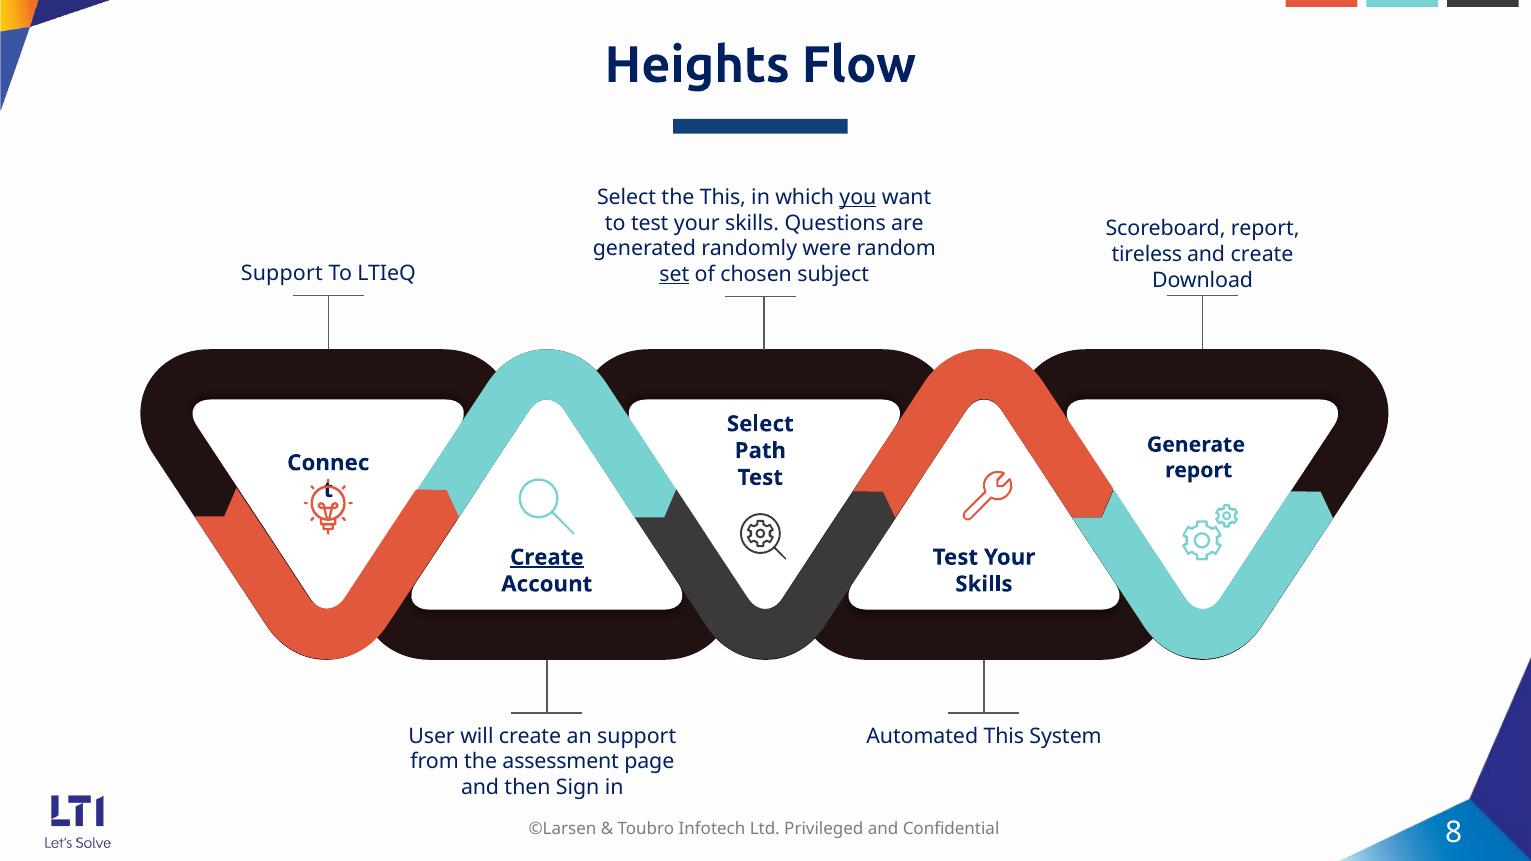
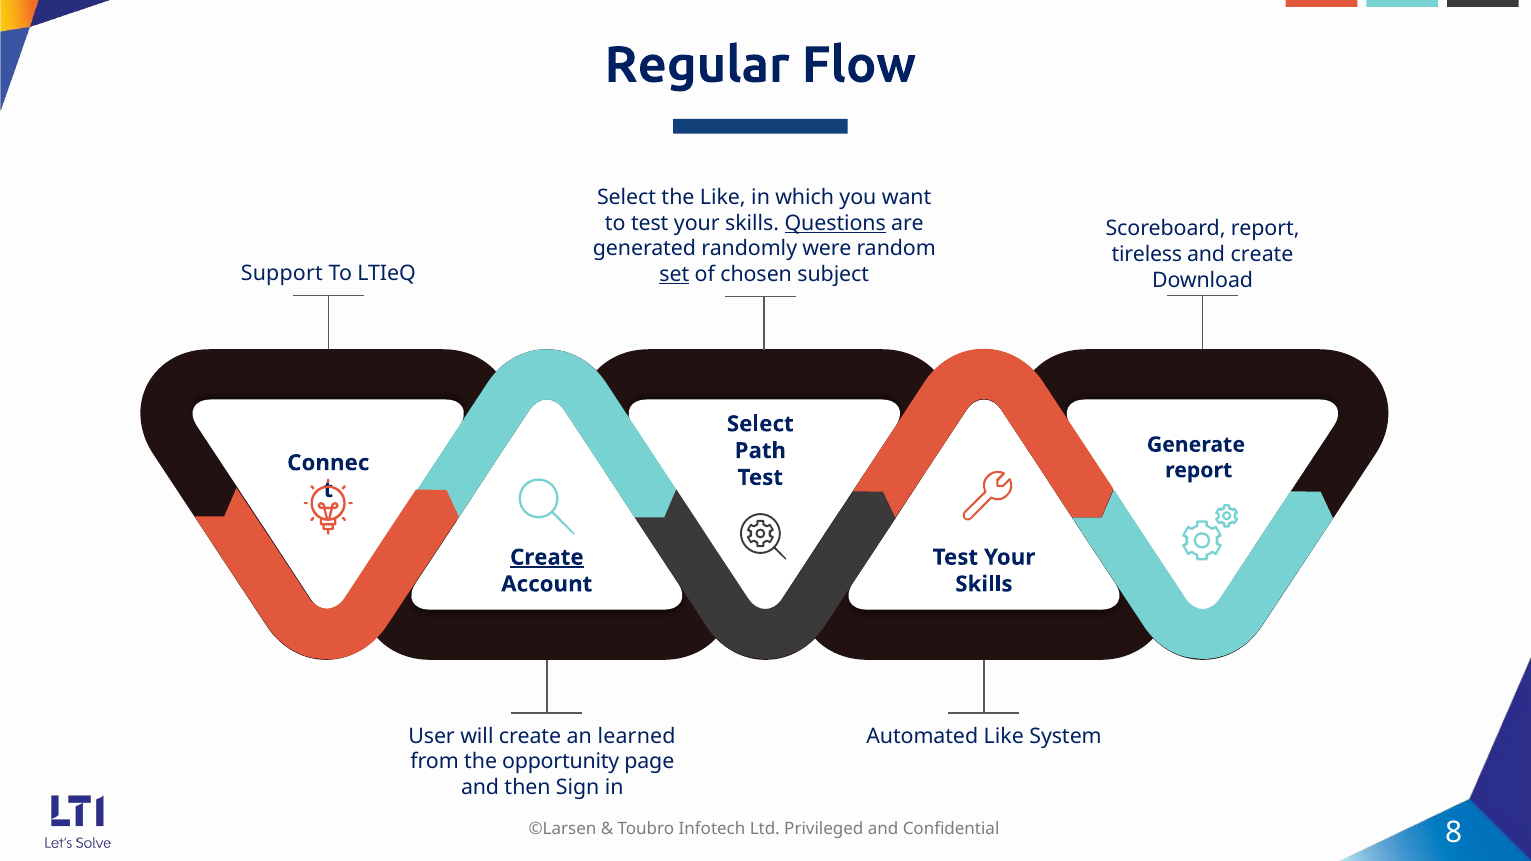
Heights: Heights -> Regular (697, 65)
the This: This -> Like (723, 198)
you underline: present -> none (858, 198)
Questions underline: none -> present (835, 223)
an support: support -> learned (637, 736)
Automated This: This -> Like (1004, 736)
assessment: assessment -> opportunity (561, 762)
